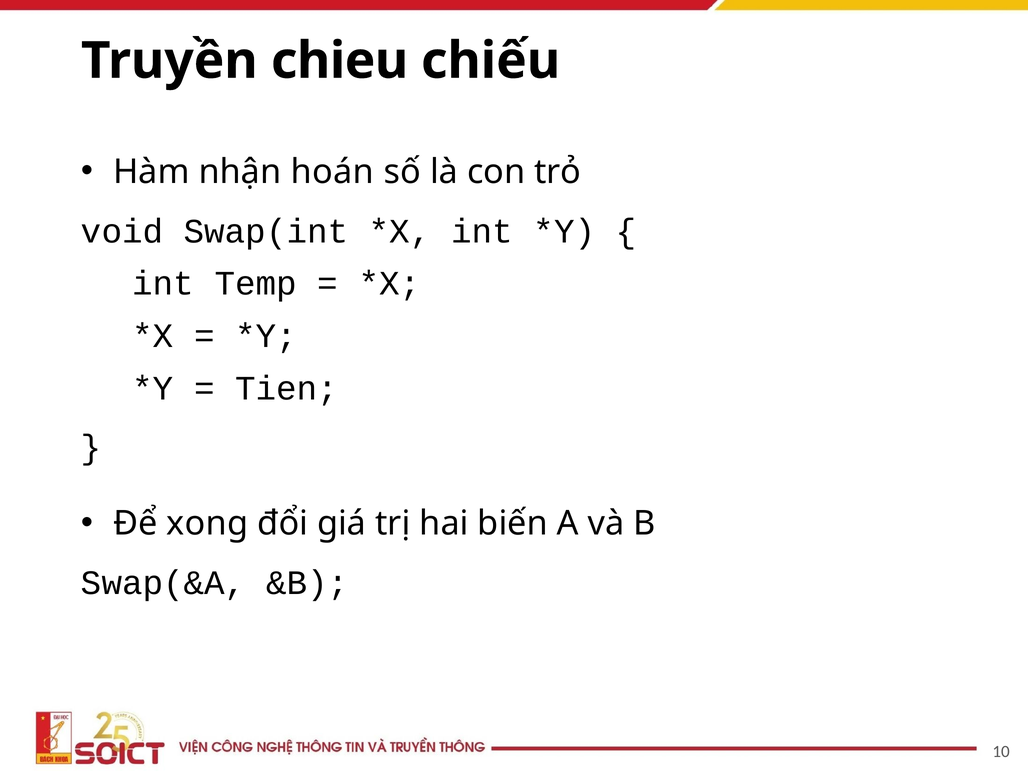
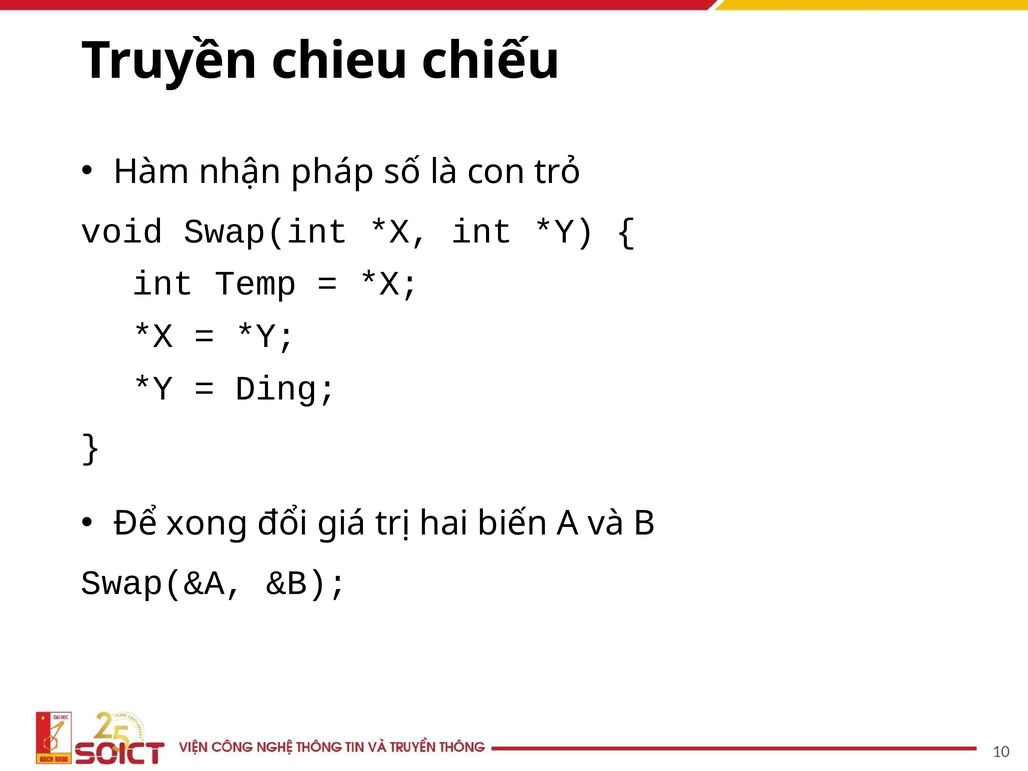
hoán: hoán -> pháp (332, 172)
Tien: Tien -> Ding (287, 388)
